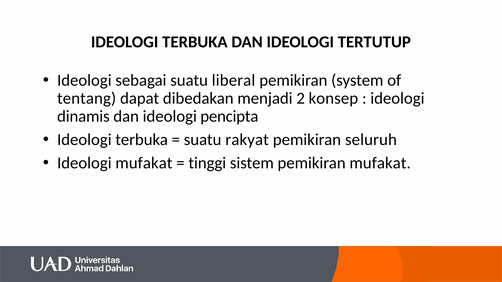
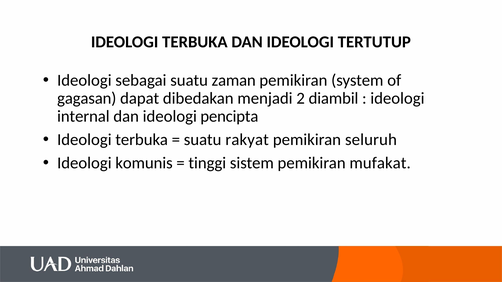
liberal: liberal -> zaman (234, 80)
tentang: tentang -> gagasan (87, 99)
konsep: konsep -> diambil (333, 99)
dinamis: dinamis -> internal (83, 117)
Ideologi mufakat: mufakat -> komunis (144, 163)
